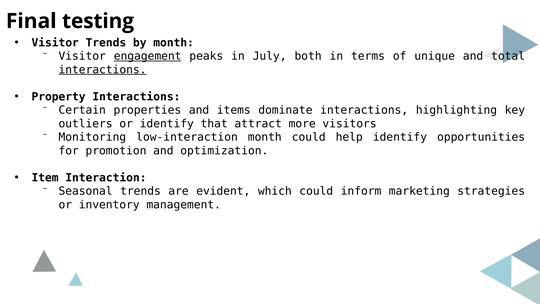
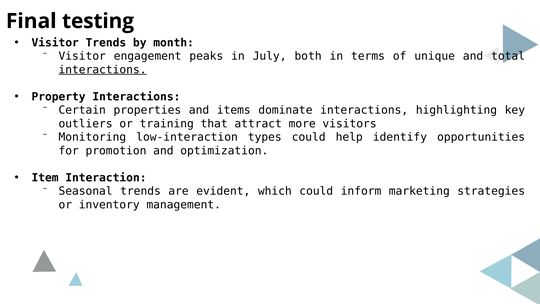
engagement underline: present -> none (148, 56)
or identify: identify -> training (167, 124)
low-interaction month: month -> types (265, 137)
